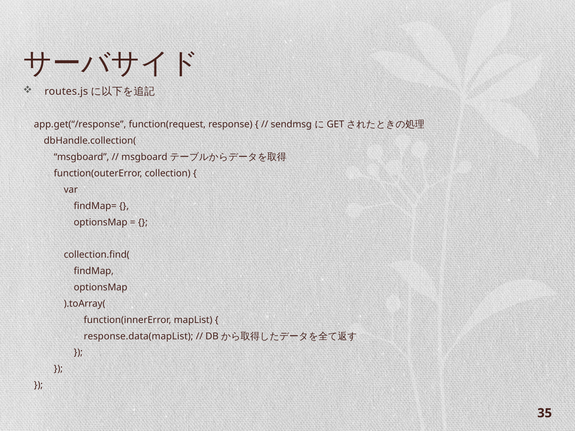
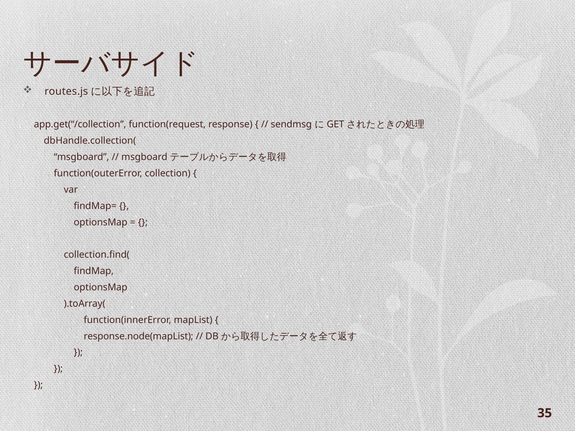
app.get(“/response: app.get(“/response -> app.get(“/collection (80, 125)
response.data(mapList: response.data(mapList -> response.node(mapList (139, 336)
